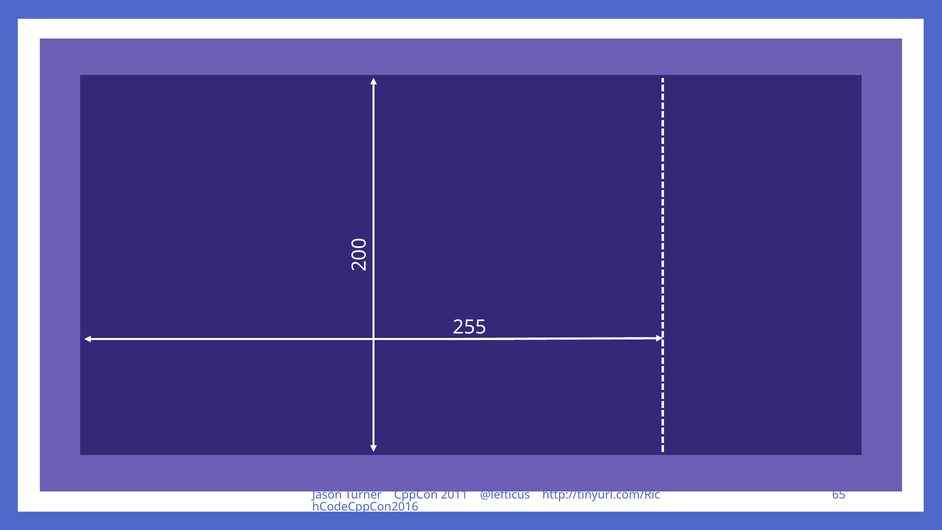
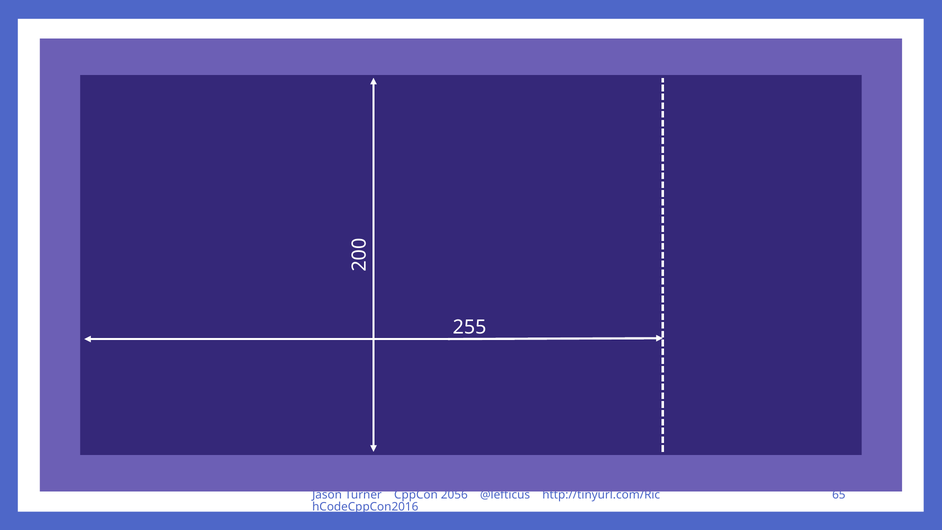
2011: 2011 -> 2056 (454, 495)
